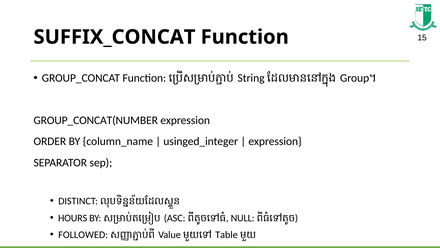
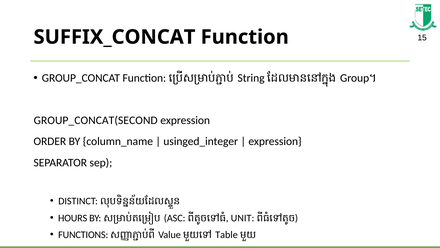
GROUP_CONCAT(NUMBER: GROUP_CONCAT(NUMBER -> GROUP_CONCAT(SECOND (96, 120)
NULL: NULL -> UNIT (243, 218)
FOLLOWED: FOLLOWED -> FUNCTIONS (83, 234)
